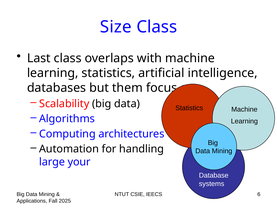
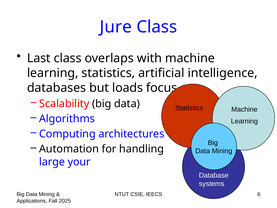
Size: Size -> Jure (116, 27)
them: them -> loads (127, 88)
